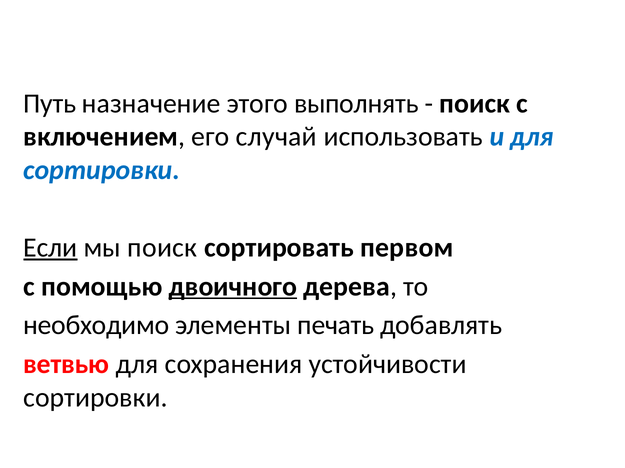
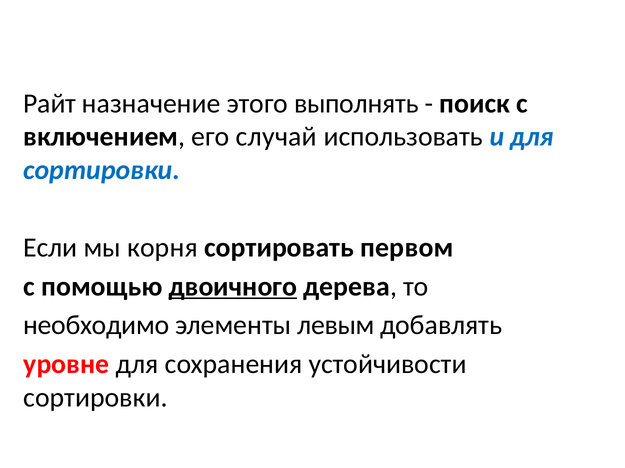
Путь: Путь -> Райт (50, 104)
Если underline: present -> none (50, 248)
мы поиск: поиск -> корня (162, 248)
печать: печать -> левым (336, 326)
ветвью: ветвью -> уровне (66, 365)
